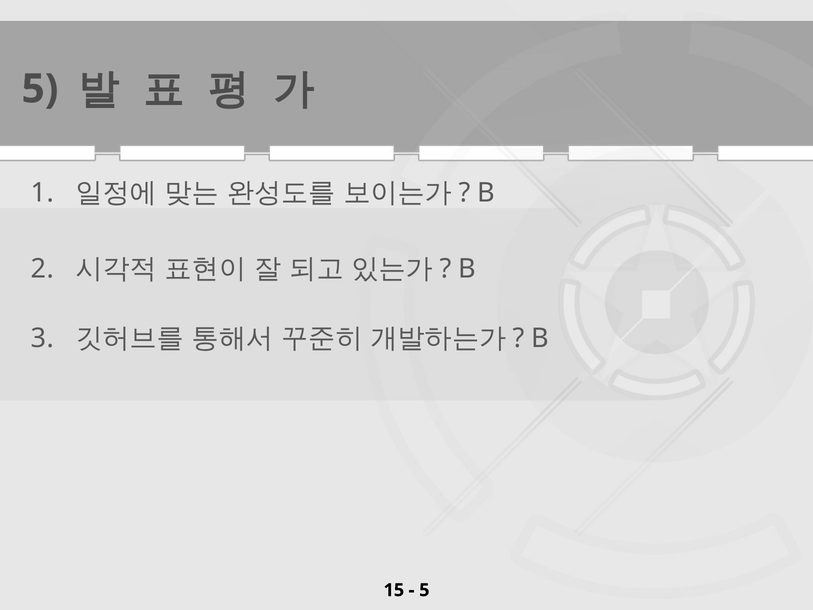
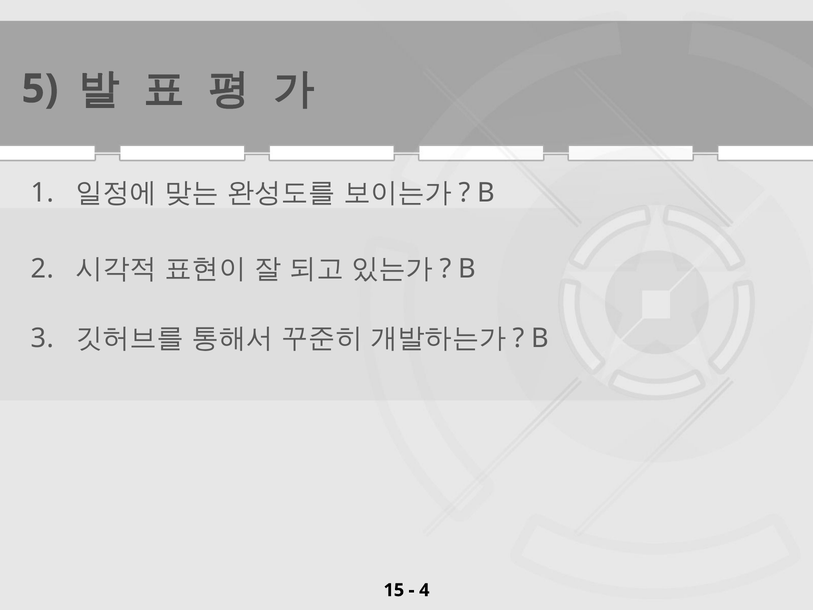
5: 5 -> 4 (424, 590)
